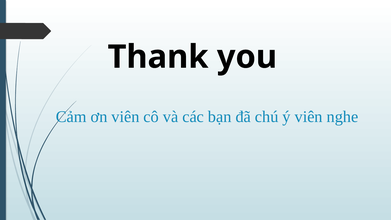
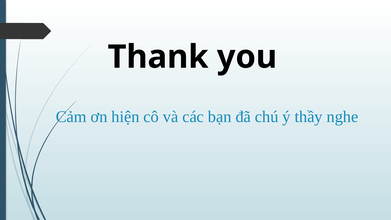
ơn viên: viên -> hiện (125, 117)
ý viên: viên -> thầy (309, 117)
